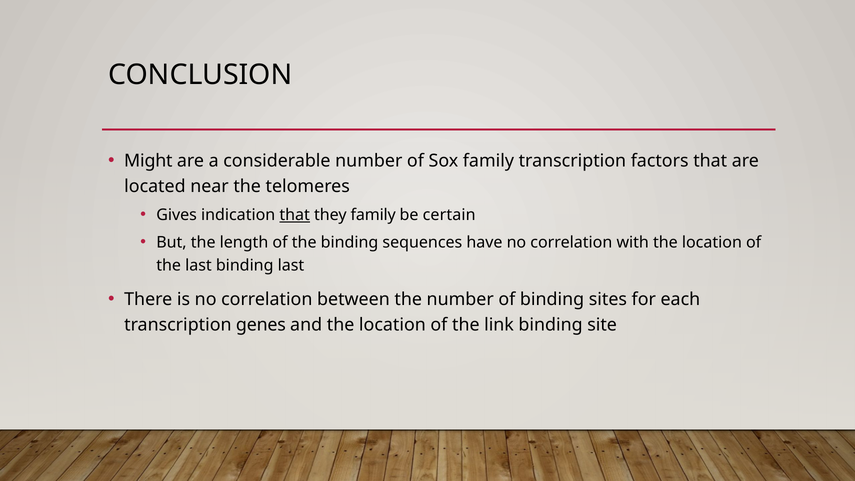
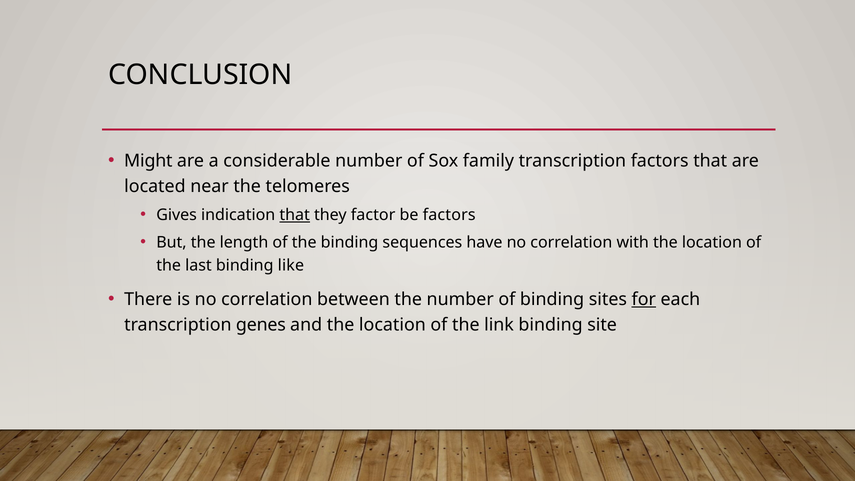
they family: family -> factor (373, 215)
be certain: certain -> factors (449, 215)
binding last: last -> like (291, 265)
for underline: none -> present (644, 299)
